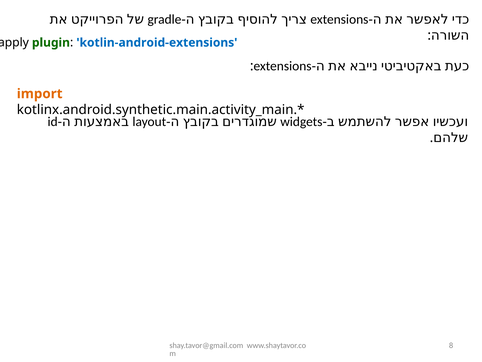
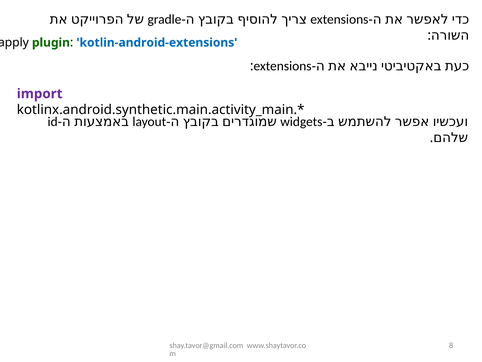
import colour: orange -> purple (40, 94)
